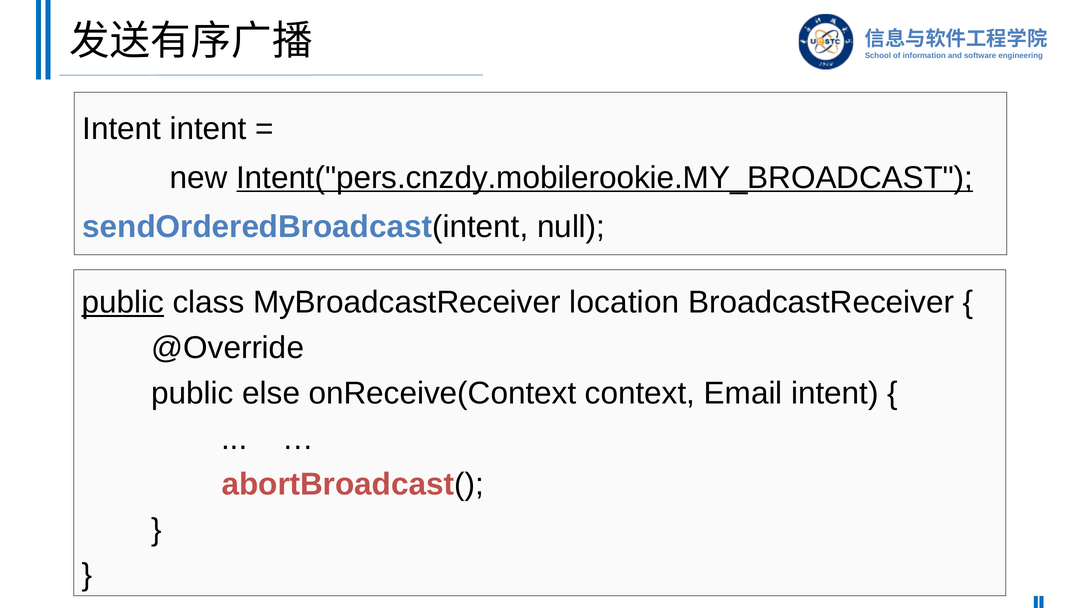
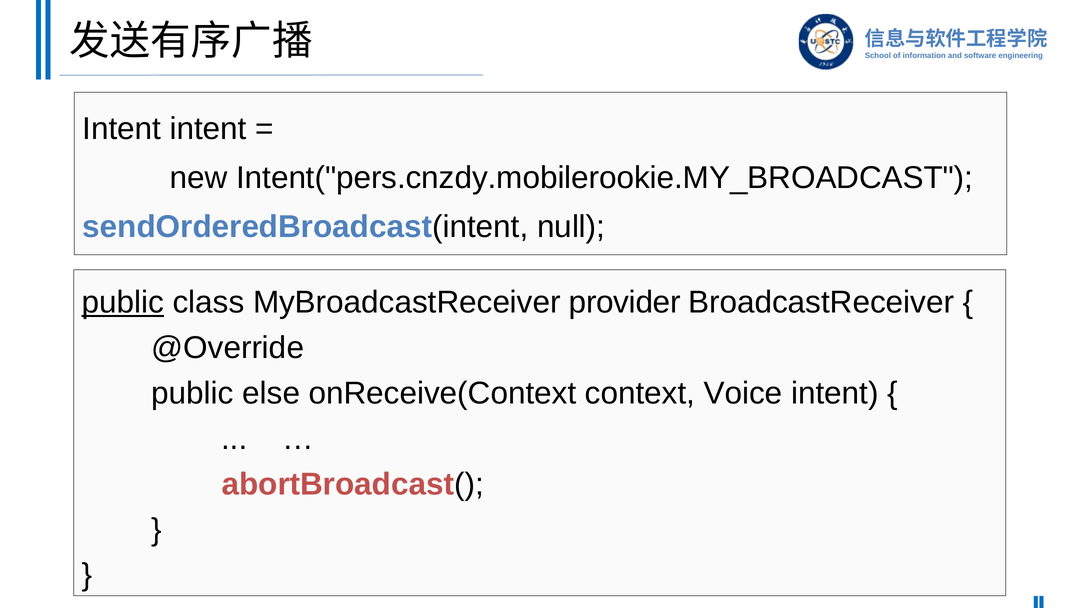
Intent("pers.cnzdy.mobilerookie.MY_BROADCAST underline: present -> none (605, 178)
location: location -> provider (625, 303)
Email: Email -> Voice (743, 393)
